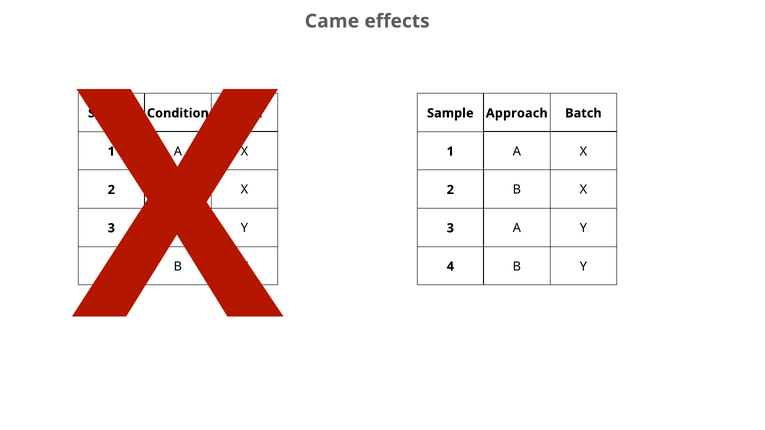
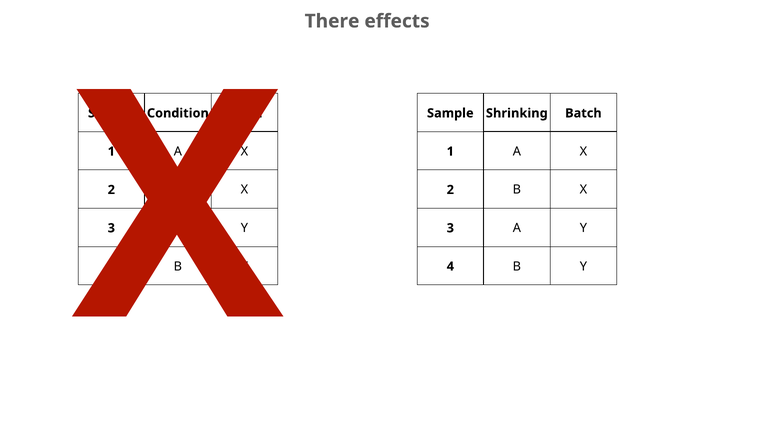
Came: Came -> There (332, 21)
Approach: Approach -> Shrinking (517, 113)
